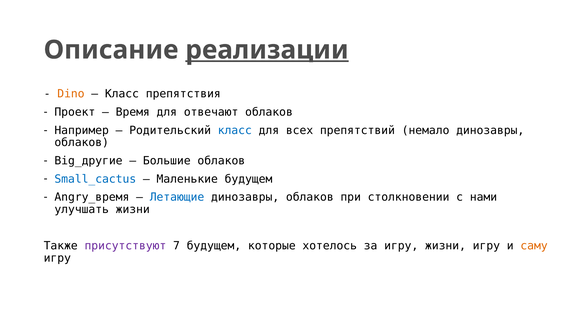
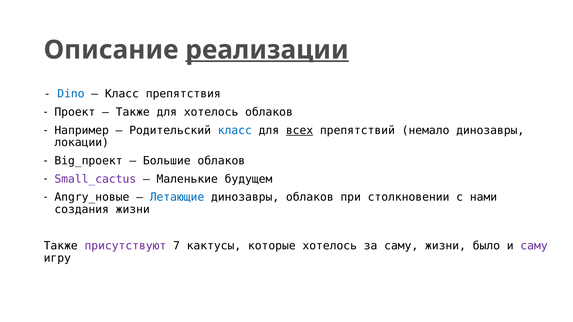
Dino colour: orange -> blue (71, 94)
Время: Время -> Также (133, 112)
для отвечают: отвечают -> хотелось (211, 112)
всех underline: none -> present (300, 130)
облаков: облаков -> локации (82, 143)
Big_другие: Big_другие -> Big_проект (88, 161)
Small_cactus colour: blue -> purple (95, 179)
Angry_время: Angry_время -> Angry_новые (92, 197)
улучшать: улучшать -> создания (82, 210)
7 будущем: будущем -> кактусы (214, 246)
за игру: игру -> саму (401, 246)
жизни игру: игру -> было (486, 246)
саму colour: orange -> purple (534, 246)
